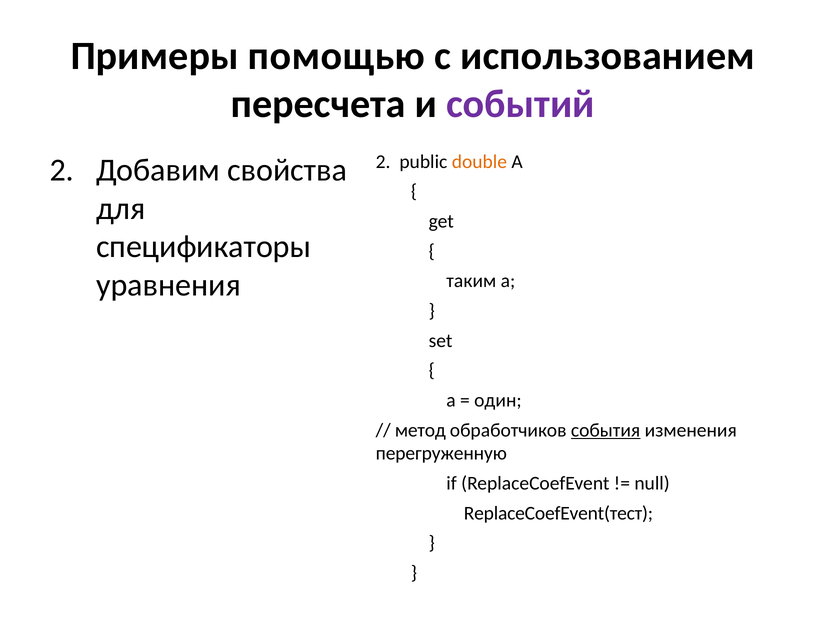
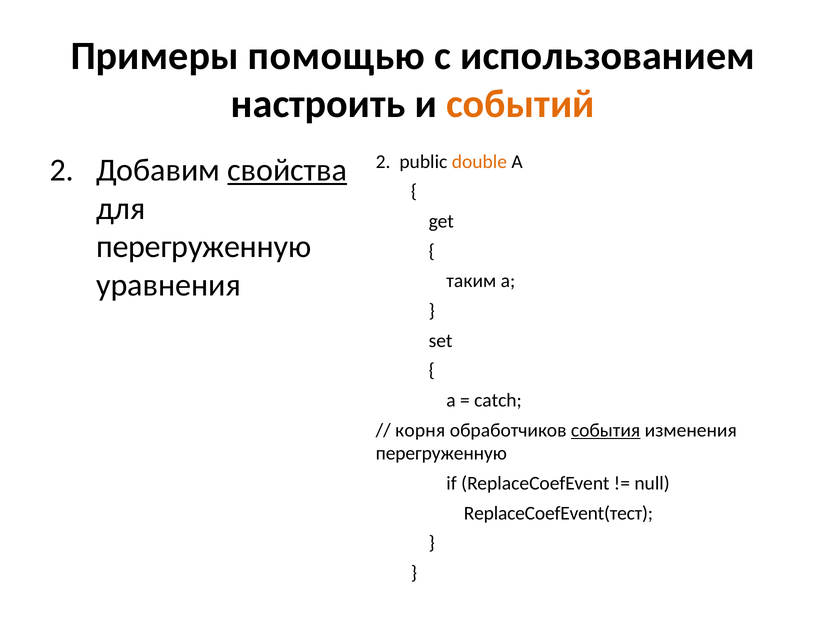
пересчета: пересчета -> настроить (318, 104)
событий colour: purple -> orange (520, 104)
свойства underline: none -> present (287, 170)
спецификаторы: спецификаторы -> перегруженную (204, 247)
один: один -> catch (498, 401)
метод: метод -> корня (420, 430)
